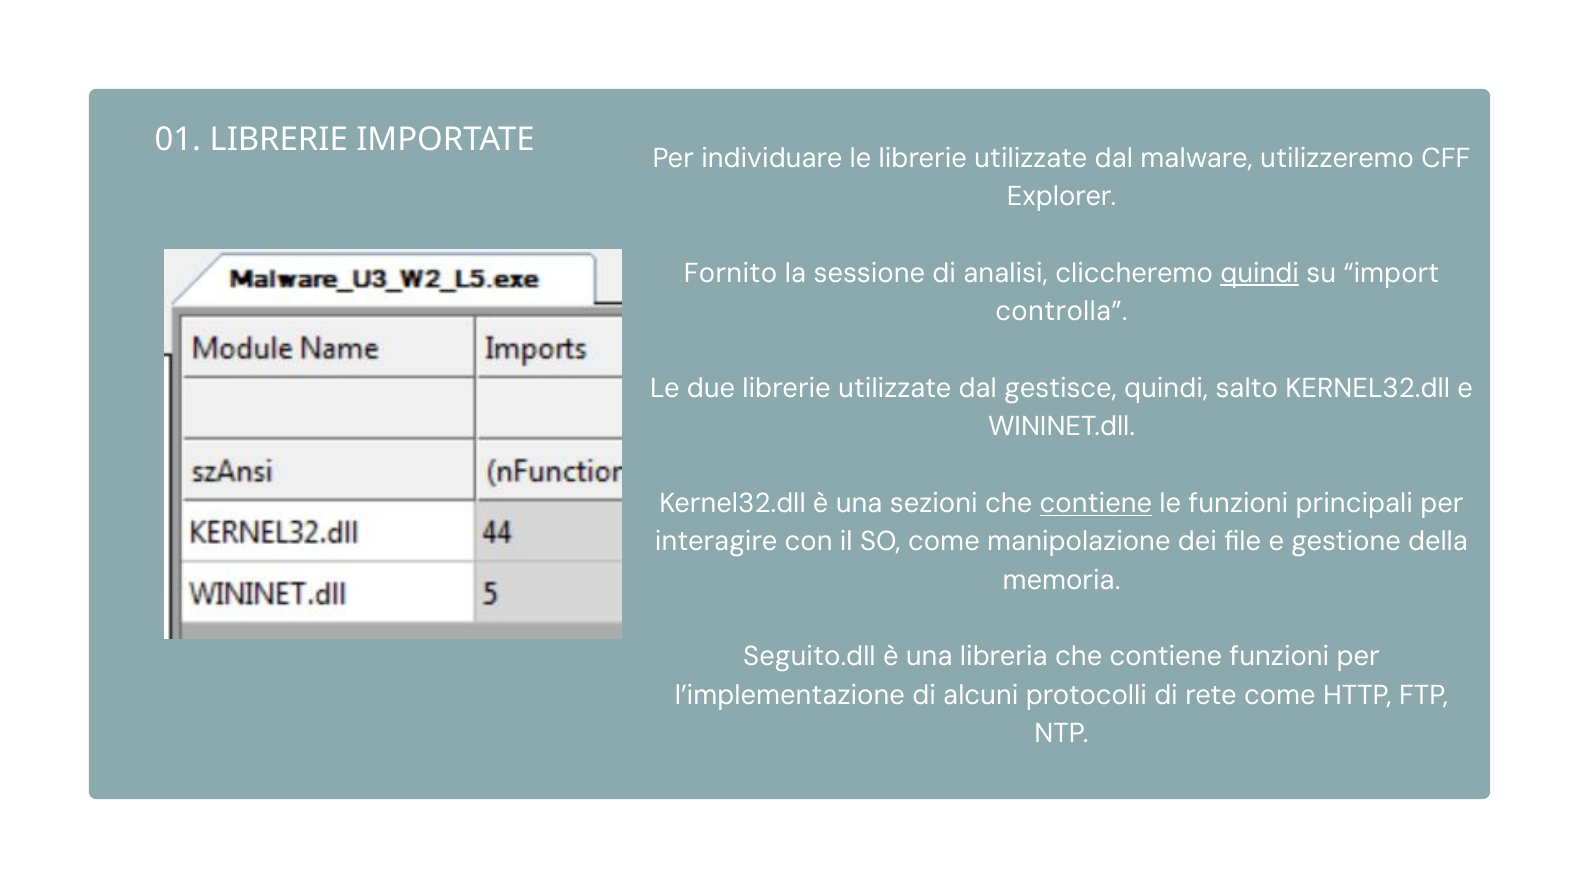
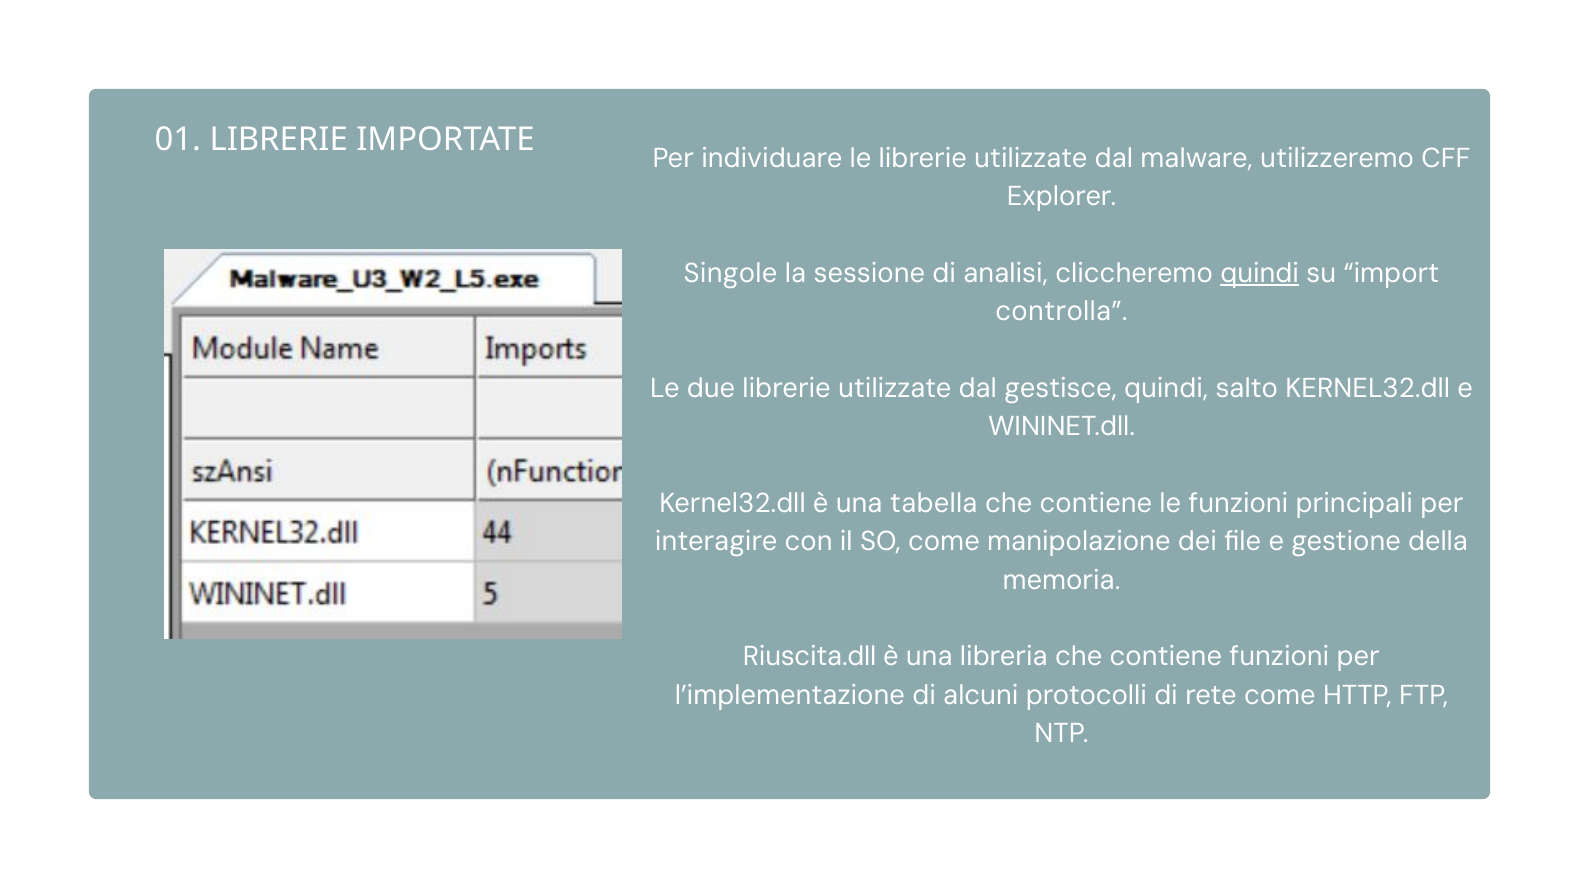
Fornito: Fornito -> Singole (731, 274)
sezioni: sezioni -> tabella (934, 504)
contiene underline: present -> none (1096, 504)
Seguito.dll: Seguito.dll -> Riuscita.dll (810, 657)
